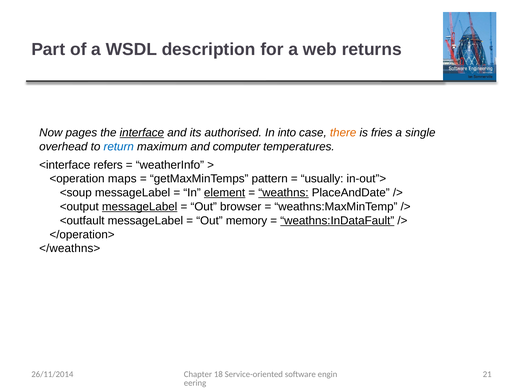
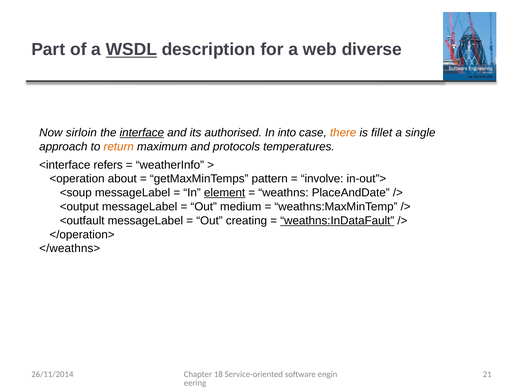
WSDL underline: none -> present (132, 50)
returns: returns -> diverse (372, 50)
pages: pages -> sirloin (81, 133)
fries: fries -> fillet (382, 133)
overhead: overhead -> approach (63, 147)
return colour: blue -> orange (119, 147)
computer: computer -> protocols (236, 147)
maps: maps -> about (122, 179)
usually: usually -> involve (322, 179)
weathns underline: present -> none (283, 193)
messageLabel underline: present -> none (140, 207)
browser: browser -> medium (241, 207)
memory: memory -> creating (246, 221)
